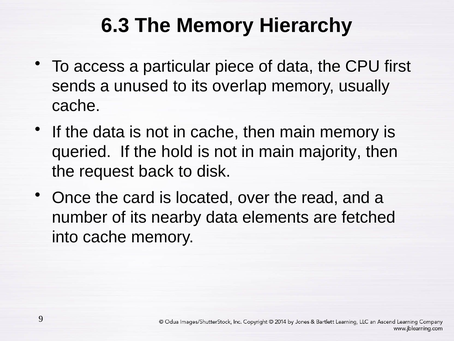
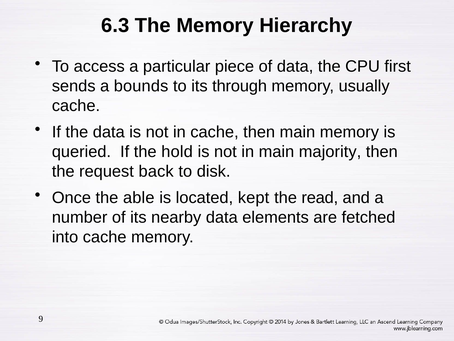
unused: unused -> bounds (141, 86)
overlap: overlap -> through (240, 86)
card: card -> able (139, 197)
over: over -> kept (254, 197)
